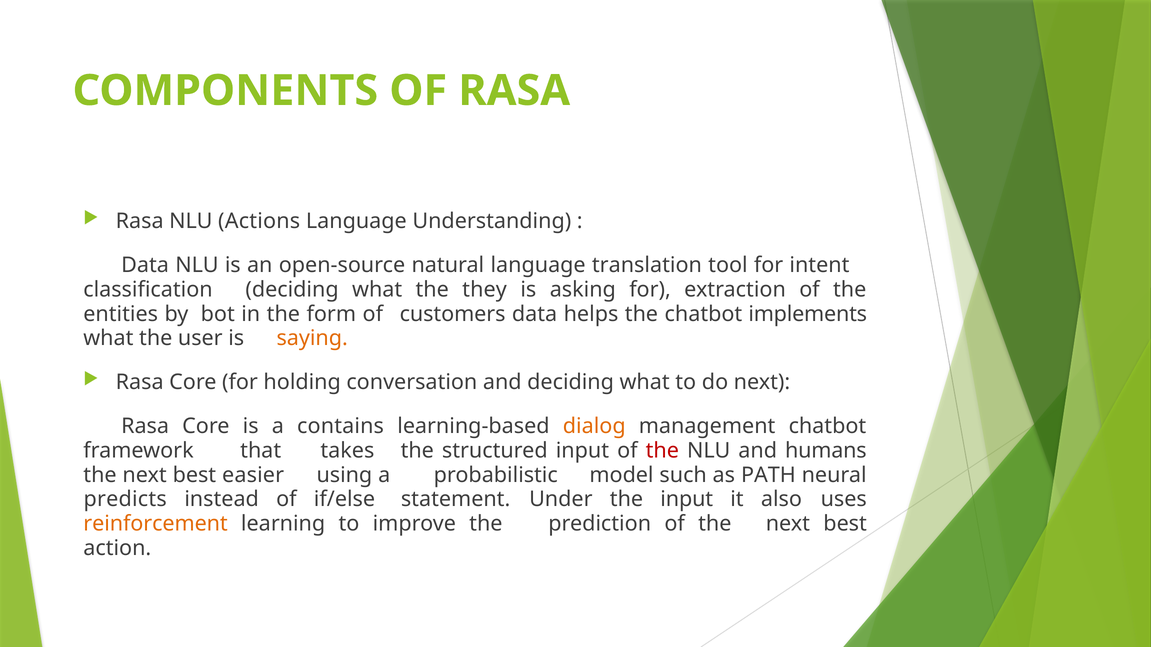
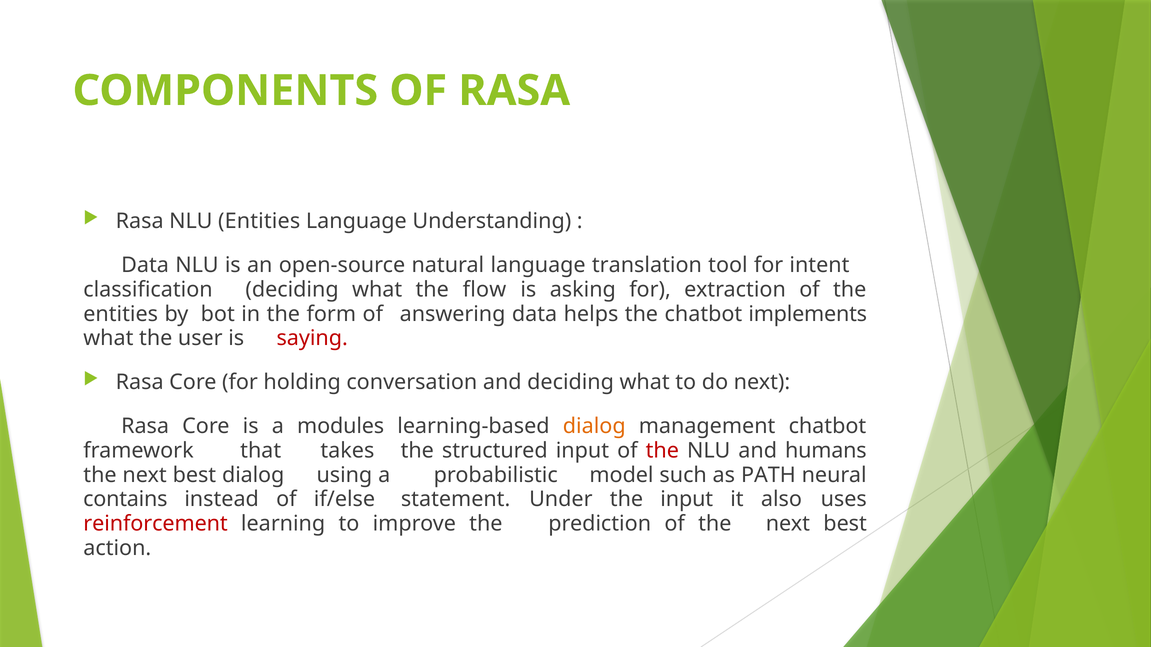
NLU Actions: Actions -> Entities (259, 221)
they: they -> flow (484, 290)
customers: customers -> answering (453, 314)
saying colour: orange -> red (312, 339)
contains: contains -> modules (341, 426)
best easier: easier -> dialog (253, 475)
predicts: predicts -> contains (125, 500)
reinforcement colour: orange -> red (156, 524)
